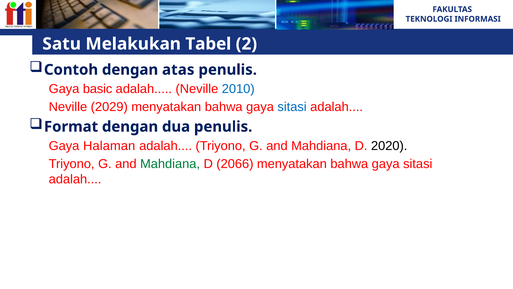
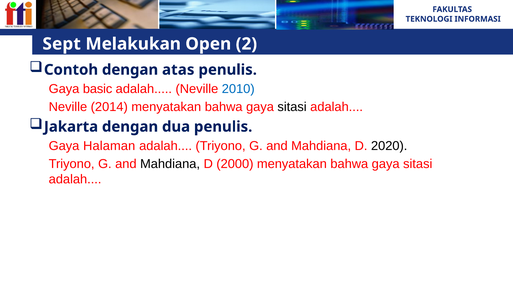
Satu: Satu -> Sept (62, 44)
Tabel: Tabel -> Open (208, 44)
2029: 2029 -> 2014 (109, 107)
sitasi colour: blue -> black (292, 107)
Format: Format -> Jakarta (71, 127)
Mahdiana colour: green -> black (170, 164)
2066: 2066 -> 2000 (235, 164)
